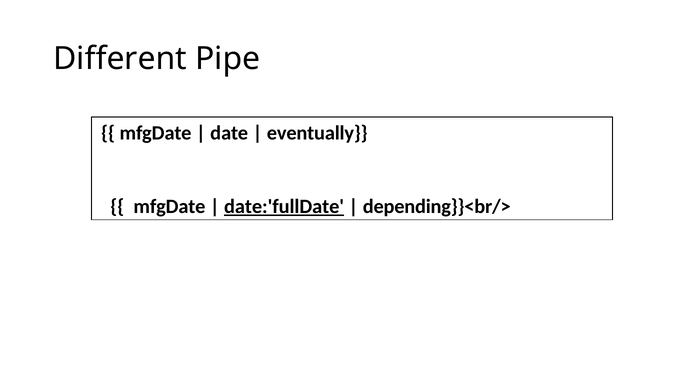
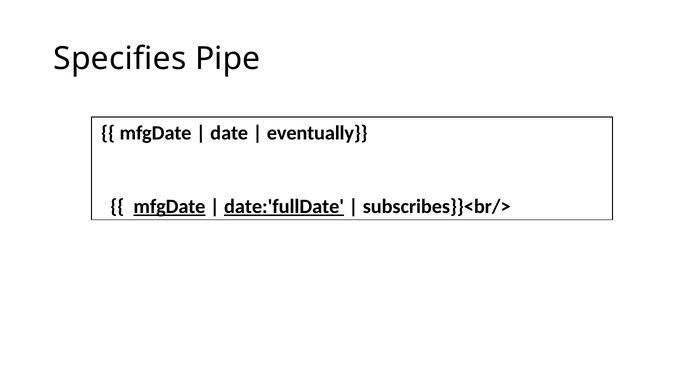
Different: Different -> Specifies (120, 59)
mfgDate underline: none -> present (169, 207)
depending}}<br/>: depending}}<br/> -> subscribes}}<br/> (437, 207)
